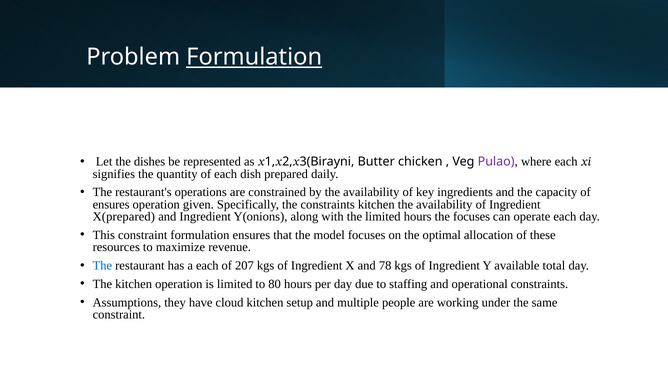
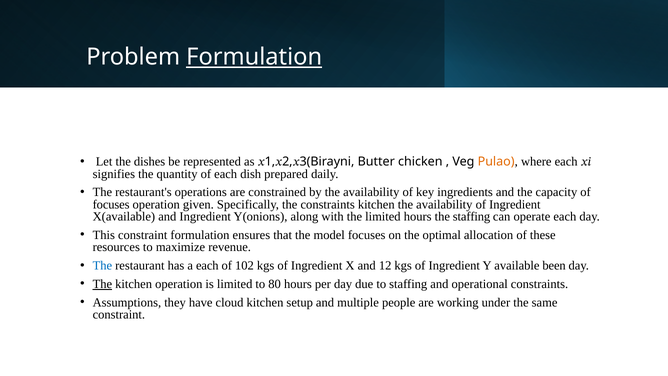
Pulao colour: purple -> orange (496, 162)
ensures: ensures -> focuses (111, 204)
X(prepared: X(prepared -> X(available (124, 217)
the focuses: focuses -> staffing (472, 217)
207: 207 -> 102 (244, 266)
78: 78 -> 12 (385, 266)
total: total -> been (554, 266)
The underline: none -> present (102, 284)
